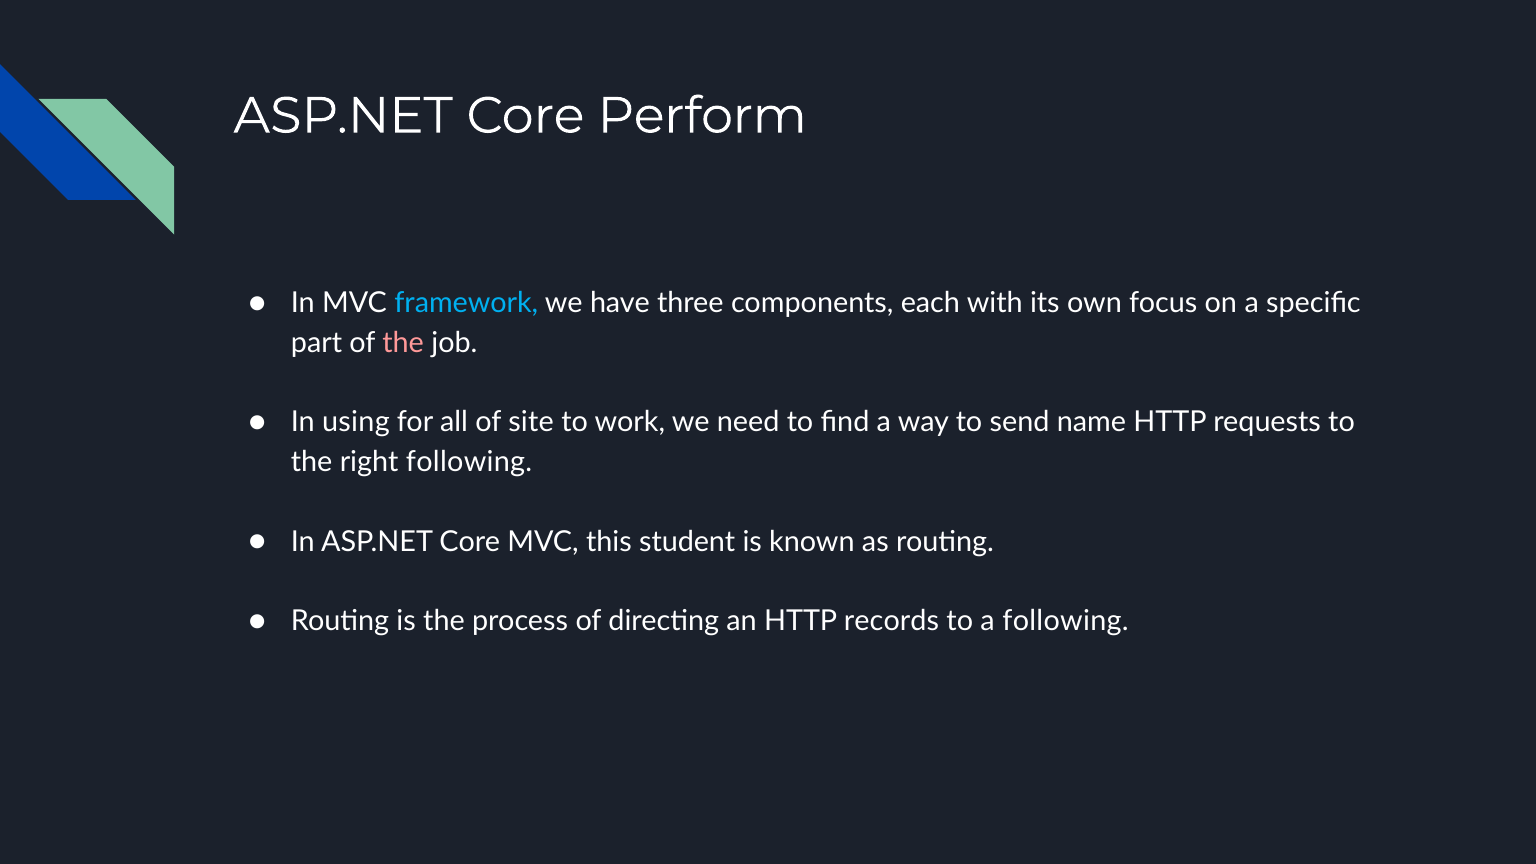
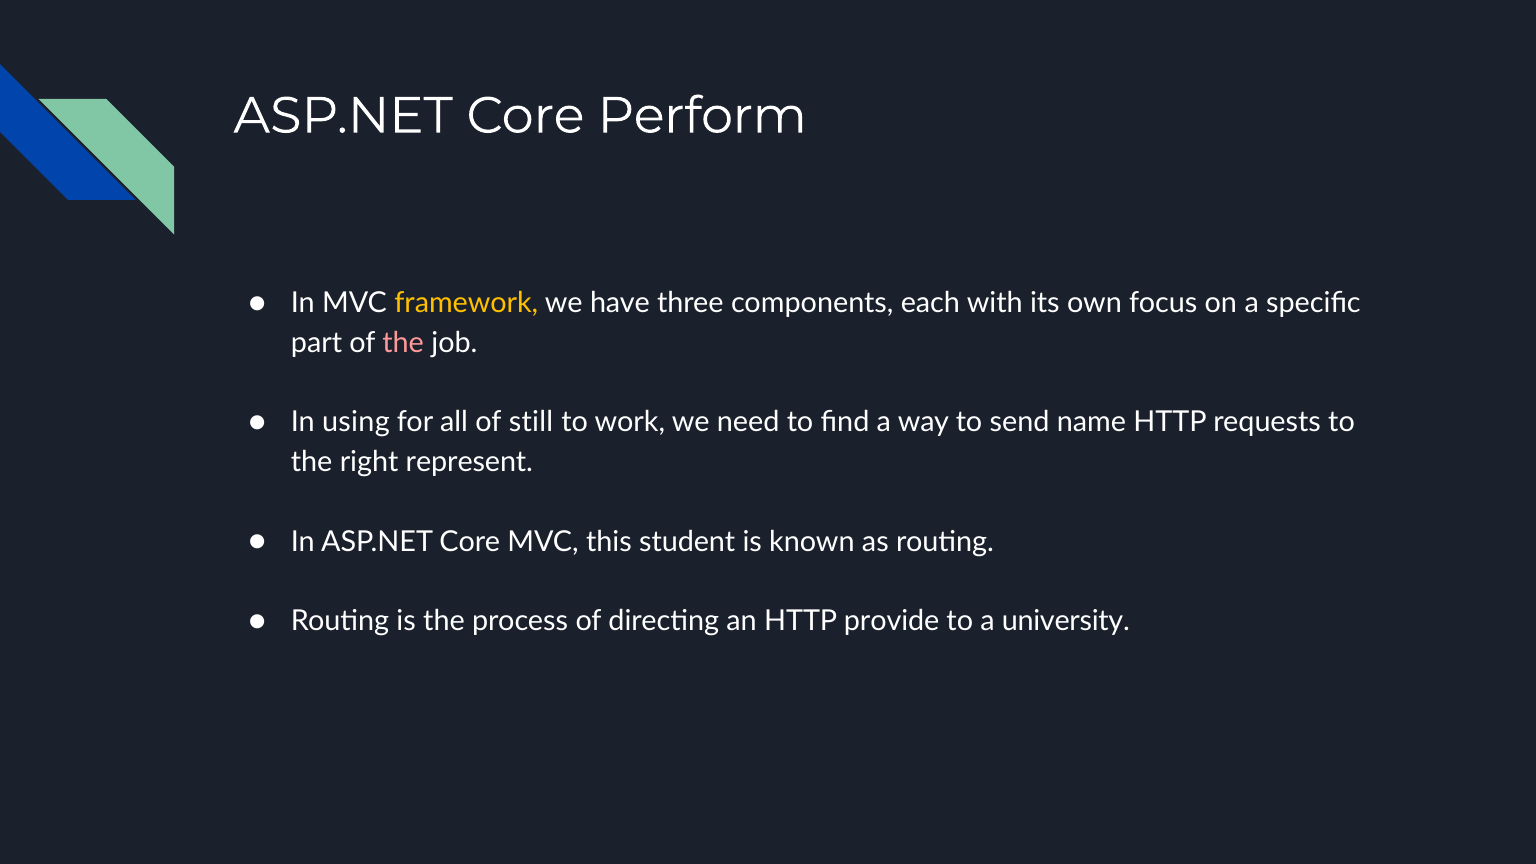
framework colour: light blue -> yellow (466, 303)
site: site -> still (531, 422)
right following: following -> represent (469, 462)
records: records -> provide (892, 621)
a following: following -> university (1066, 621)
